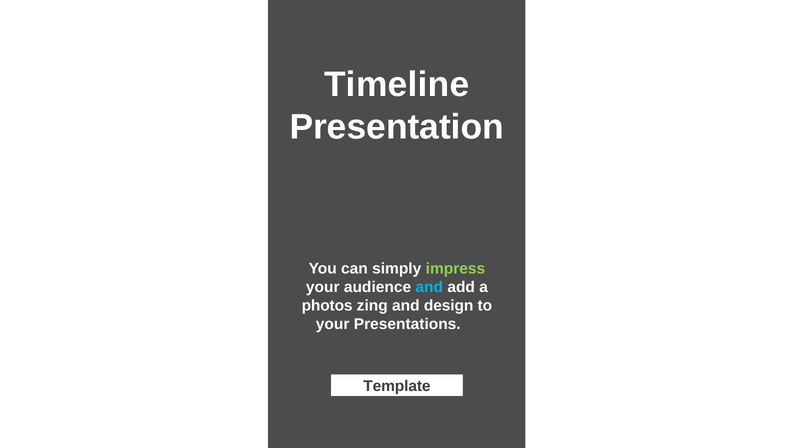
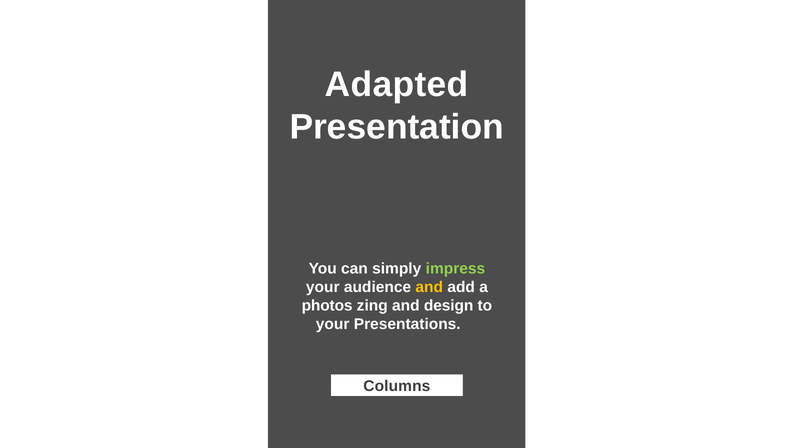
Timeline: Timeline -> Adapted (397, 85)
and colour: light blue -> yellow (429, 287)
Template: Template -> Columns (397, 387)
